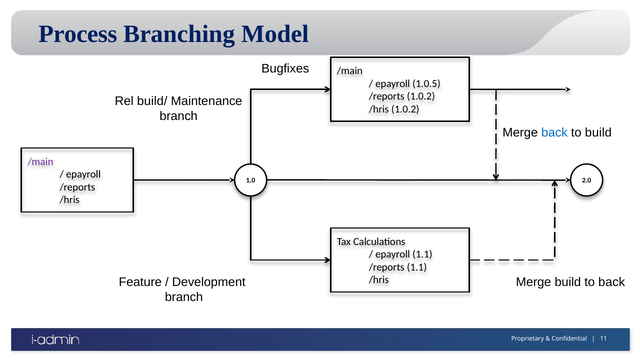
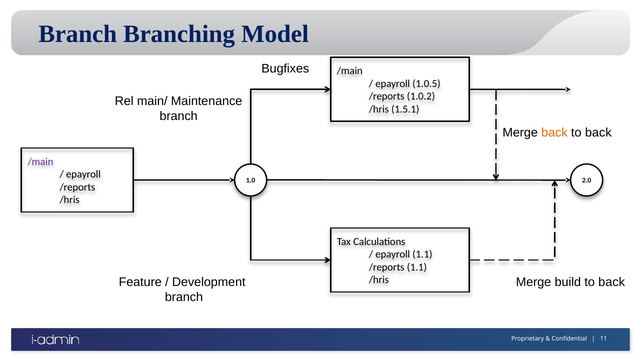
Process: Process -> Branch (78, 34)
build/: build/ -> main/ (152, 101)
/hris 1.0.2: 1.0.2 -> 1.5.1 (405, 109)
back colour: blue -> orange (554, 133)
build: build -> back (598, 133)
